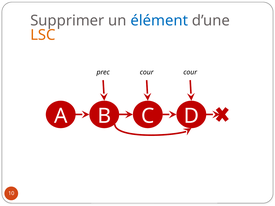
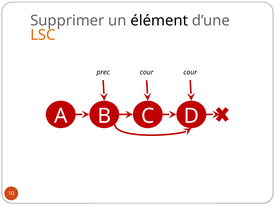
élément colour: blue -> black (159, 21)
